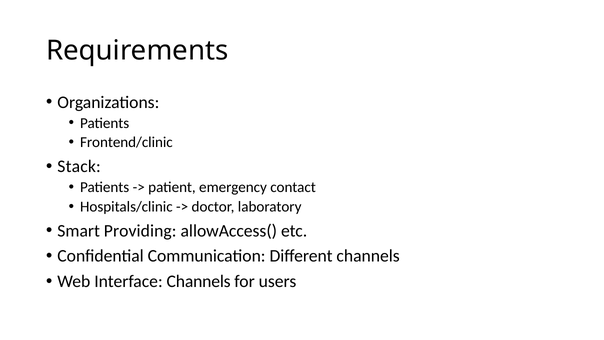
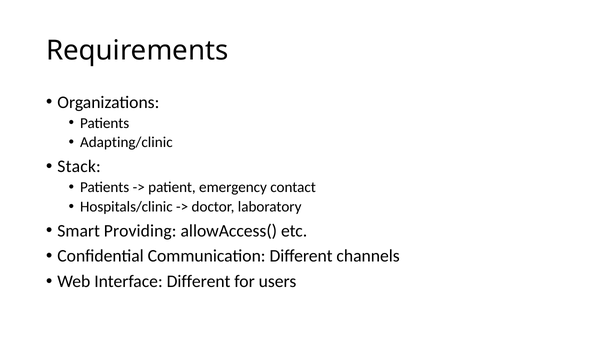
Frontend/clinic: Frontend/clinic -> Adapting/clinic (126, 142)
Interface Channels: Channels -> Different (199, 281)
